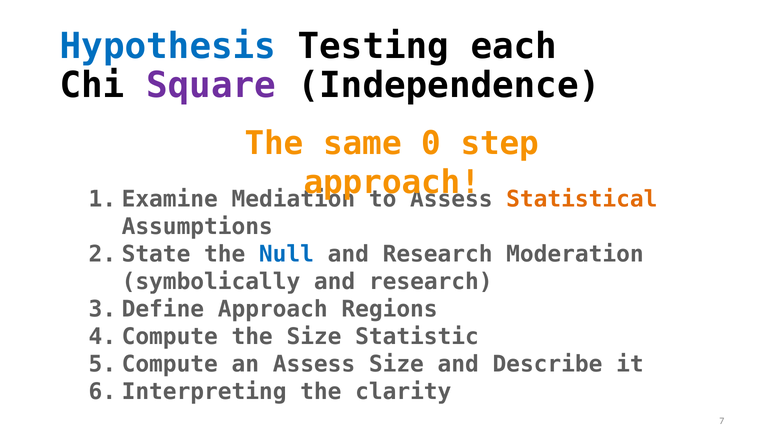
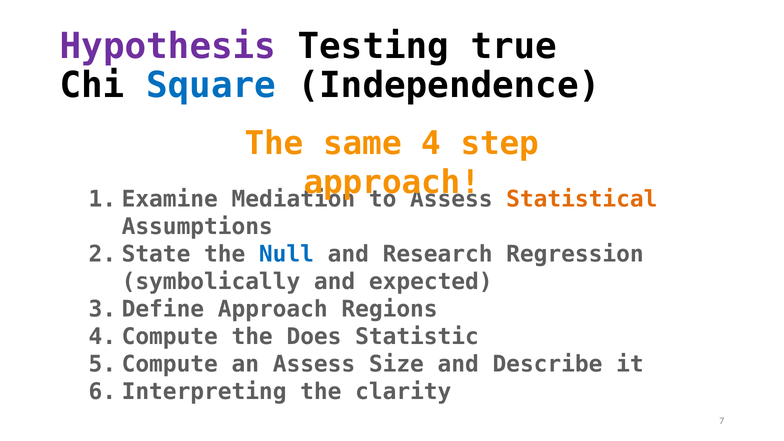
Hypothesis colour: blue -> purple (168, 46)
each: each -> true (514, 46)
Square colour: purple -> blue (211, 85)
0: 0 -> 4 (431, 143)
Moderation: Moderation -> Regression (575, 254)
symbolically and research: research -> expected (431, 282)
the Size: Size -> Does (314, 337)
